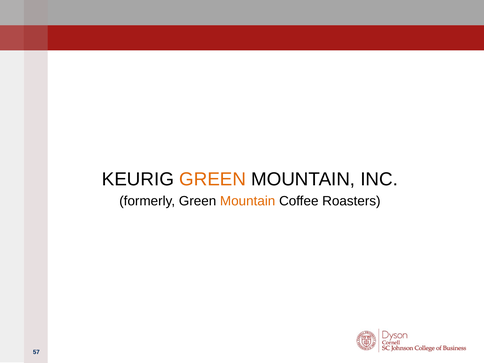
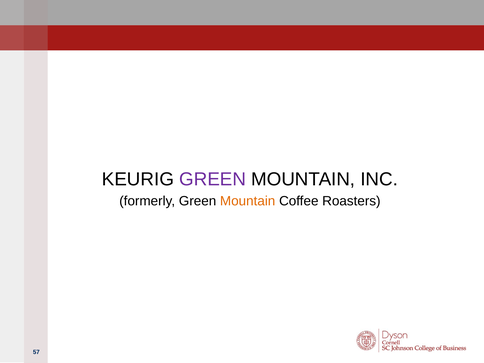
GREEN colour: orange -> purple (213, 179)
